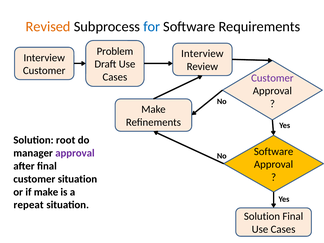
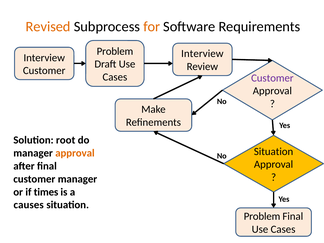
for colour: blue -> orange (152, 27)
Software: Software -> Situation (274, 151)
approval colour: purple -> orange (75, 153)
customer situation: situation -> manager (77, 179)
if make: make -> times (46, 192)
repeat: repeat -> causes (29, 205)
Solution: Solution -> Problem (262, 216)
